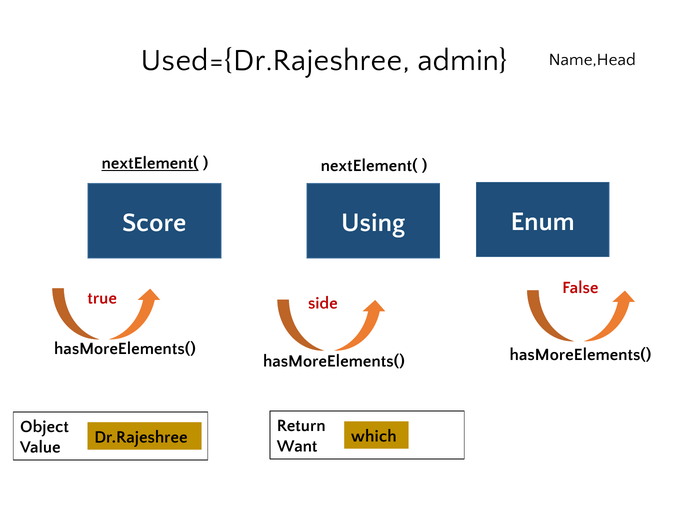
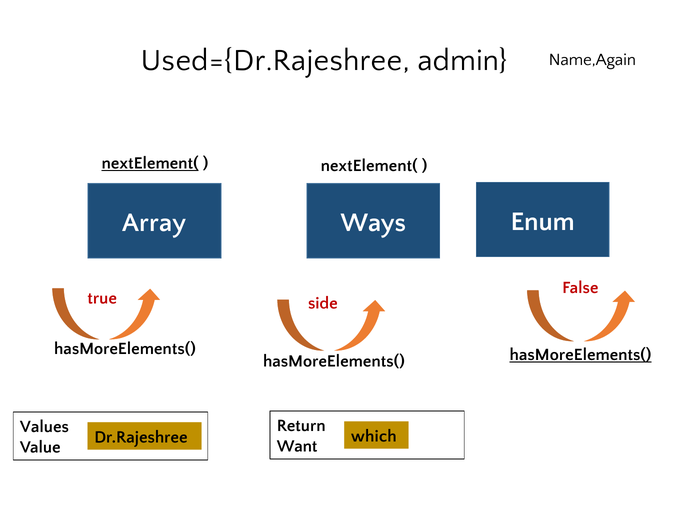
Name,Head: Name,Head -> Name,Again (592, 60)
Score: Score -> Array (154, 223)
Using: Using -> Ways (373, 223)
hasMoreElements( underline: none -> present (581, 355)
Object: Object -> Values (45, 427)
